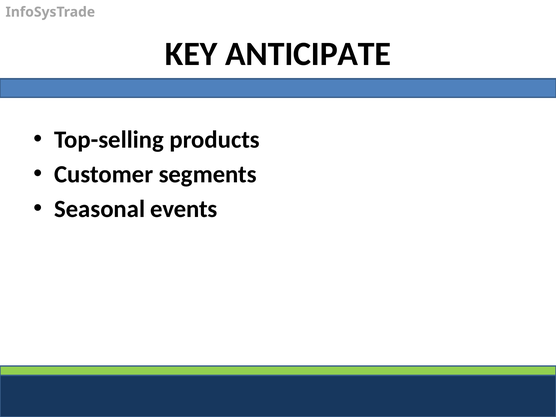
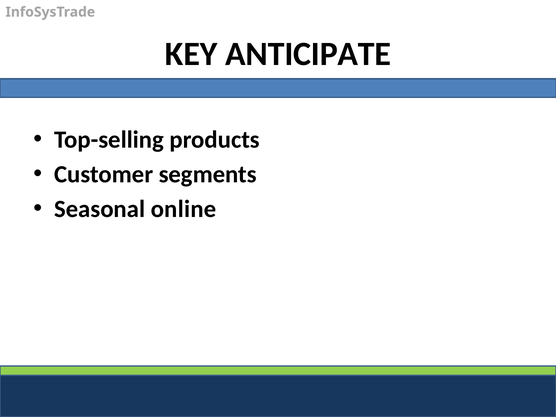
events: events -> online (184, 209)
